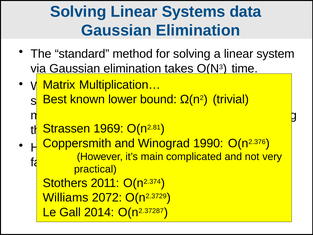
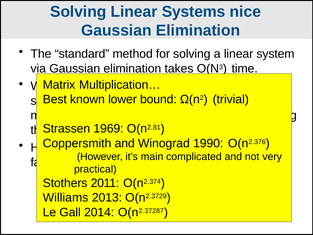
data: data -> nice (245, 12)
2072: 2072 -> 2013 (107, 197)
